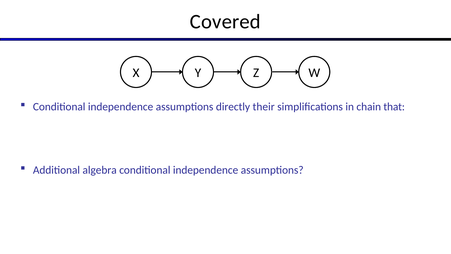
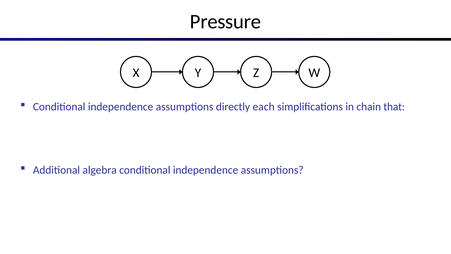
Covered: Covered -> Pressure (226, 22)
their: their -> each (264, 107)
